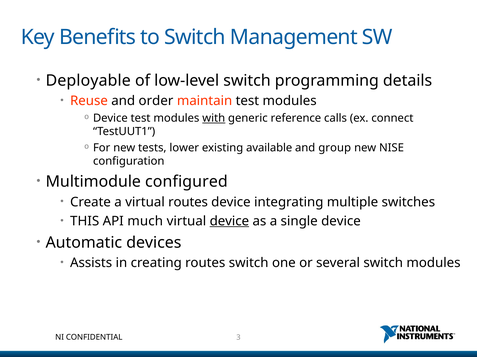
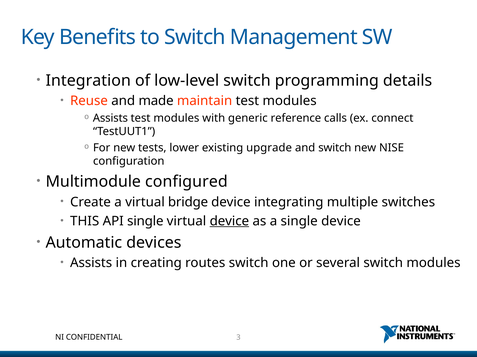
Deployable: Deployable -> Integration (88, 81)
order: order -> made (156, 101)
Device: Device -> Assists (110, 118)
with underline: present -> none (214, 118)
available: available -> upgrade (269, 148)
and group: group -> switch (335, 148)
virtual routes: routes -> bridge (188, 202)
API much: much -> single (145, 222)
